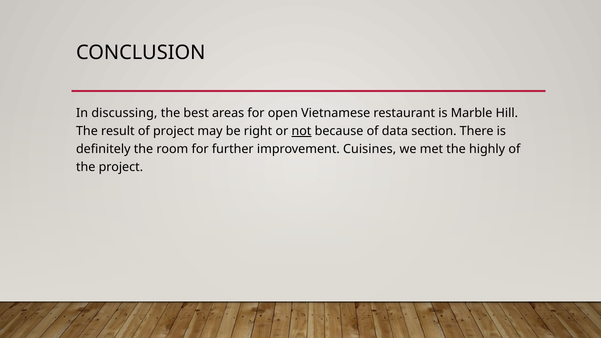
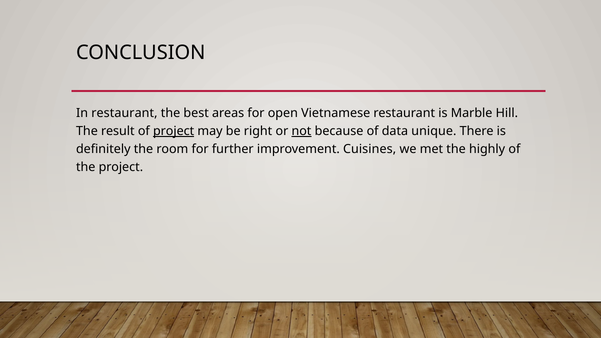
In discussing: discussing -> restaurant (124, 113)
project underline: none -> present (174, 131)
section: section -> unique (434, 131)
